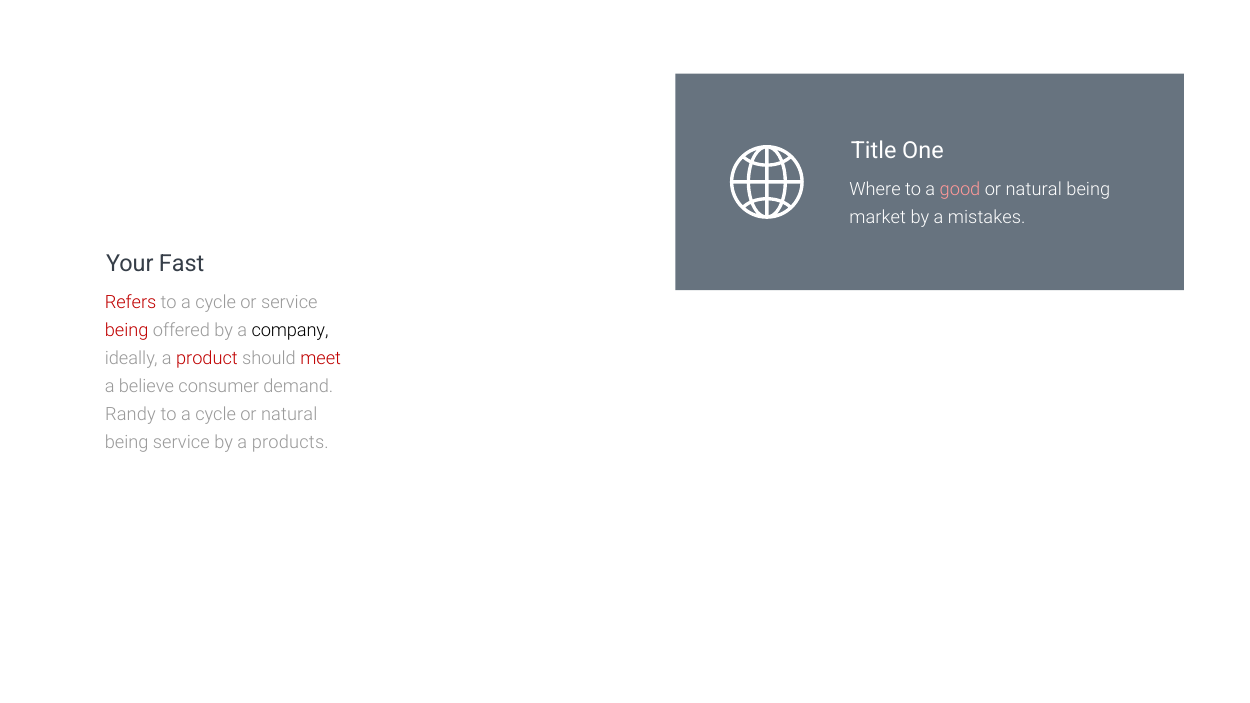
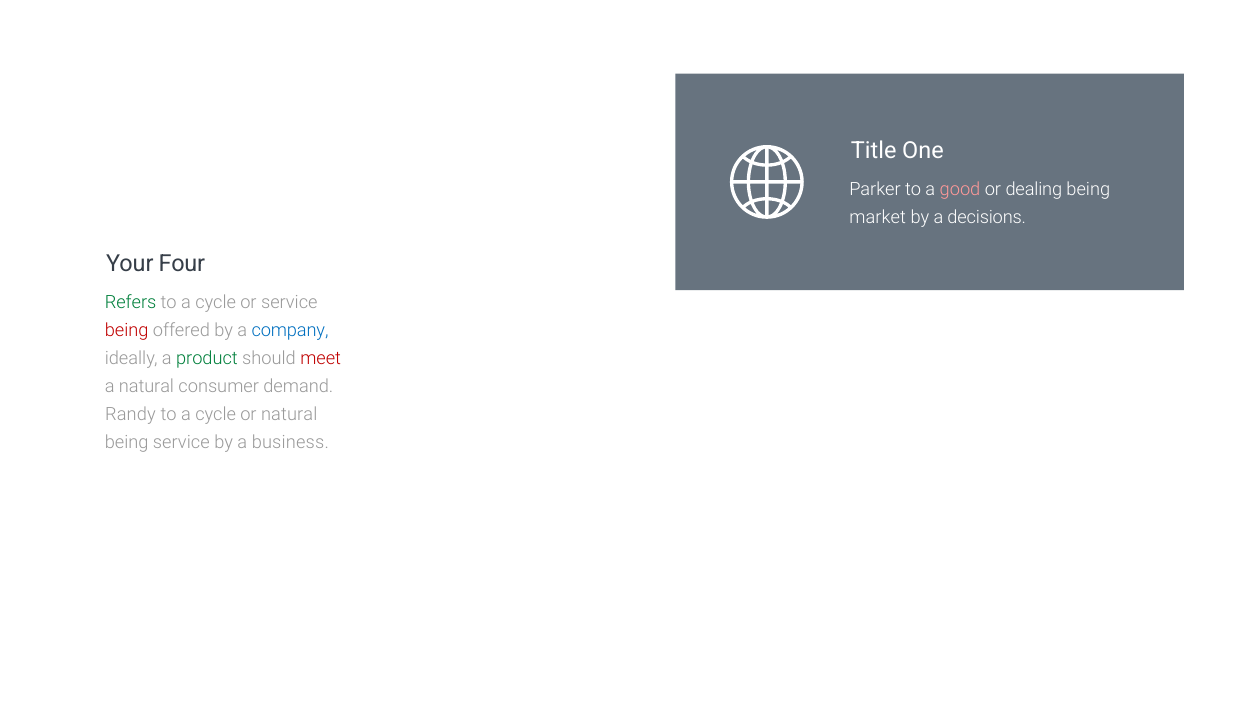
Where: Where -> Parker (875, 189)
natural: natural -> dealing (1034, 189)
mistakes: mistakes -> decisions (987, 217)
Fast: Fast -> Four (182, 263)
Refers colour: red -> green (131, 302)
company colour: black -> blue (290, 330)
product colour: red -> green (207, 358)
a believe: believe -> natural (147, 386)
products: products -> business (290, 442)
